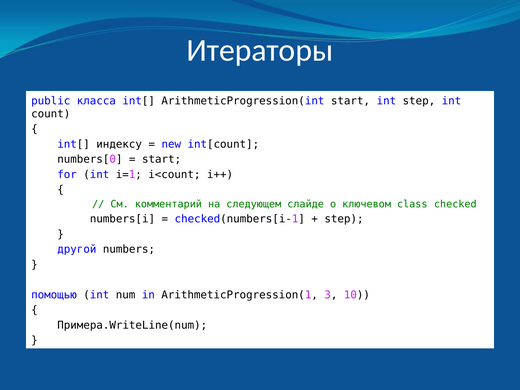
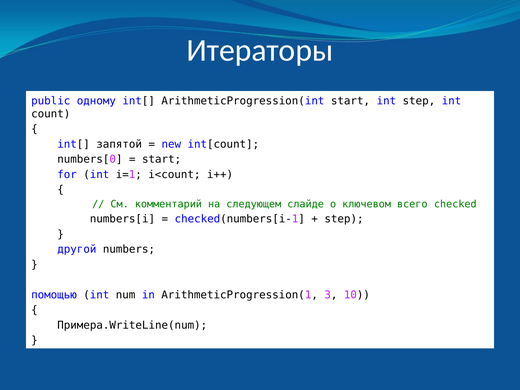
класса: класса -> одному (96, 101)
индексу: индексу -> запятой (119, 144)
class: class -> всего (412, 204)
